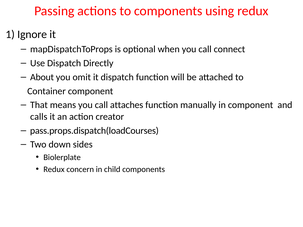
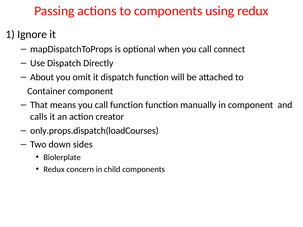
call attaches: attaches -> function (127, 105)
pass.props.dispatch(loadCourses: pass.props.dispatch(loadCourses -> only.props.dispatch(loadCourses (94, 131)
